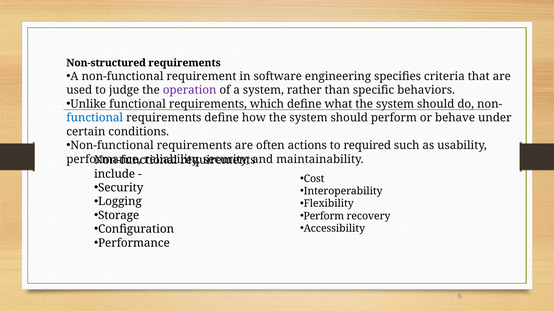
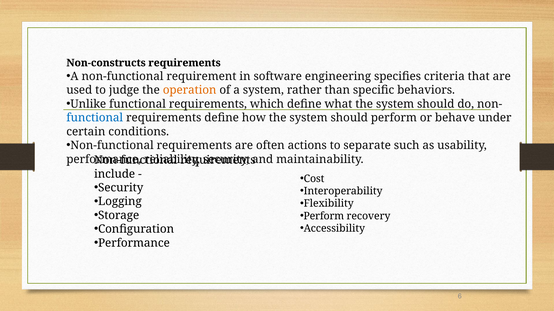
Non-structured: Non-structured -> Non-constructs (106, 63)
operation colour: purple -> orange (190, 90)
required: required -> separate (367, 146)
